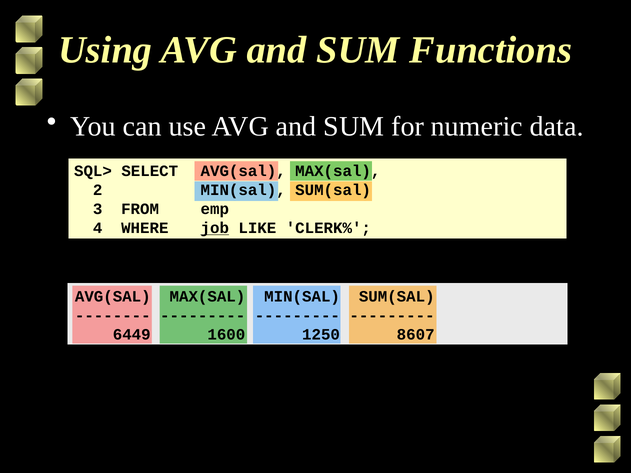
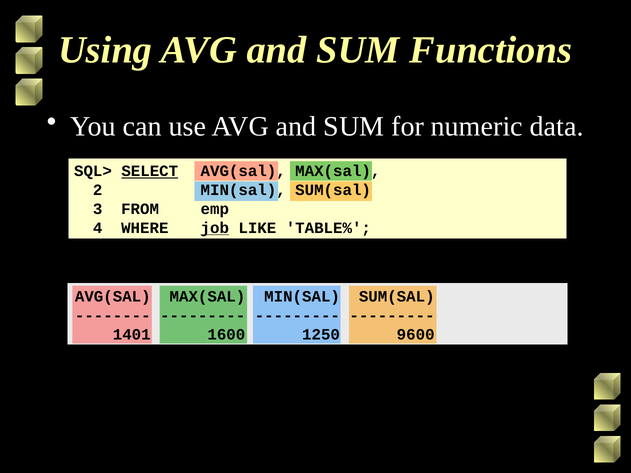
SELECT underline: none -> present (150, 171)
CLERK%: CLERK% -> TABLE% (328, 228)
6449: 6449 -> 1401 (132, 335)
8607: 8607 -> 9600 (416, 335)
